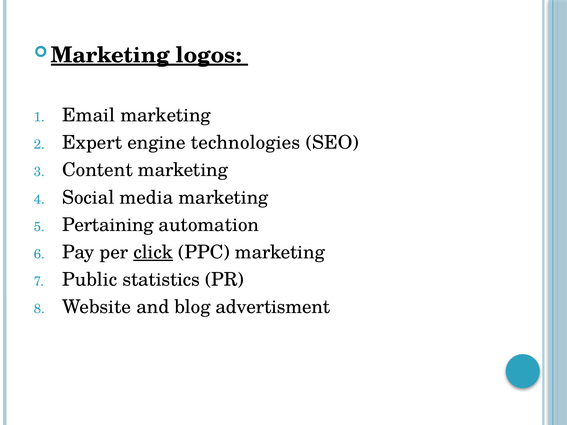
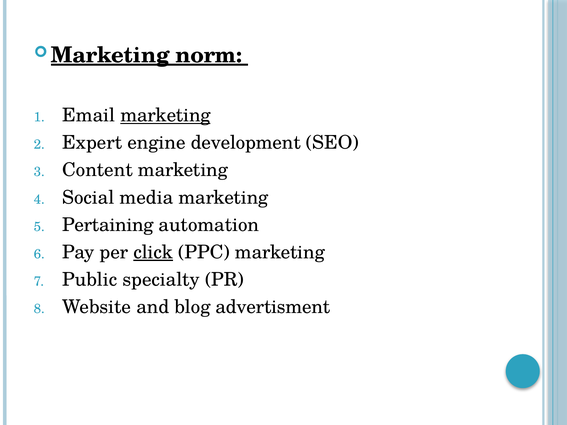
logos: logos -> norm (209, 55)
marketing underline: none -> present (165, 115)
technologies: technologies -> development (246, 143)
statistics: statistics -> specialty (161, 280)
